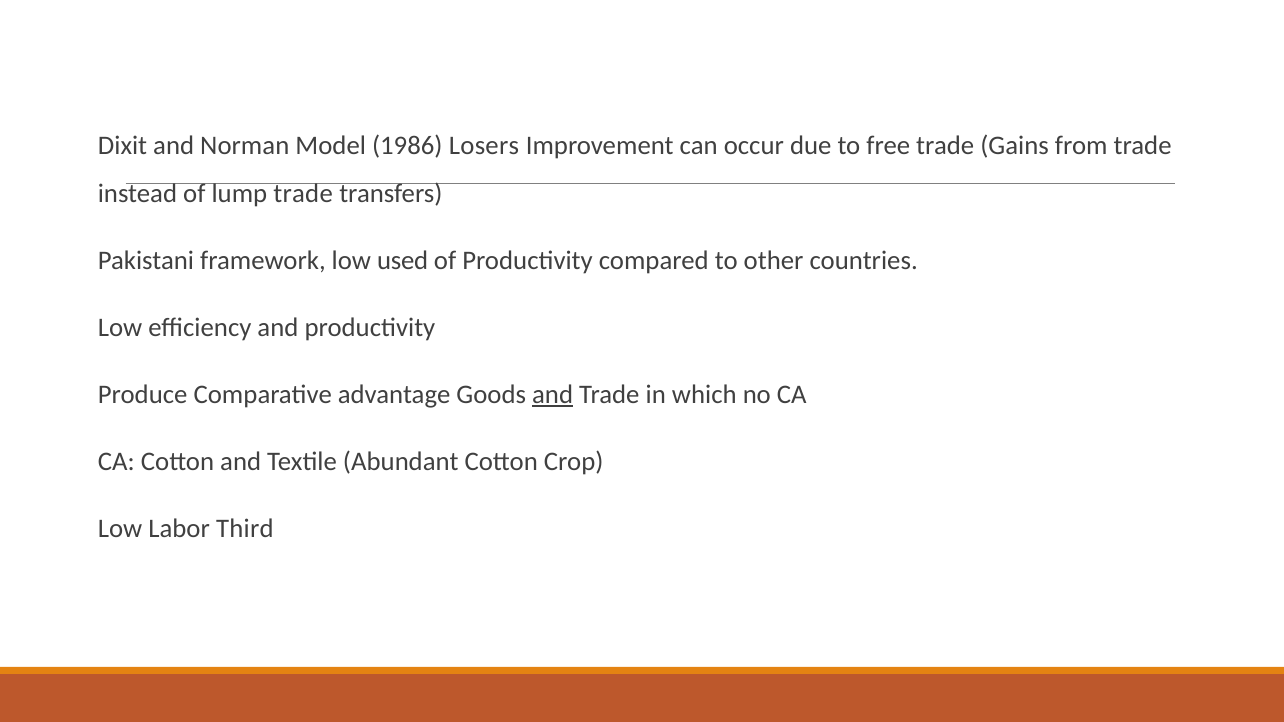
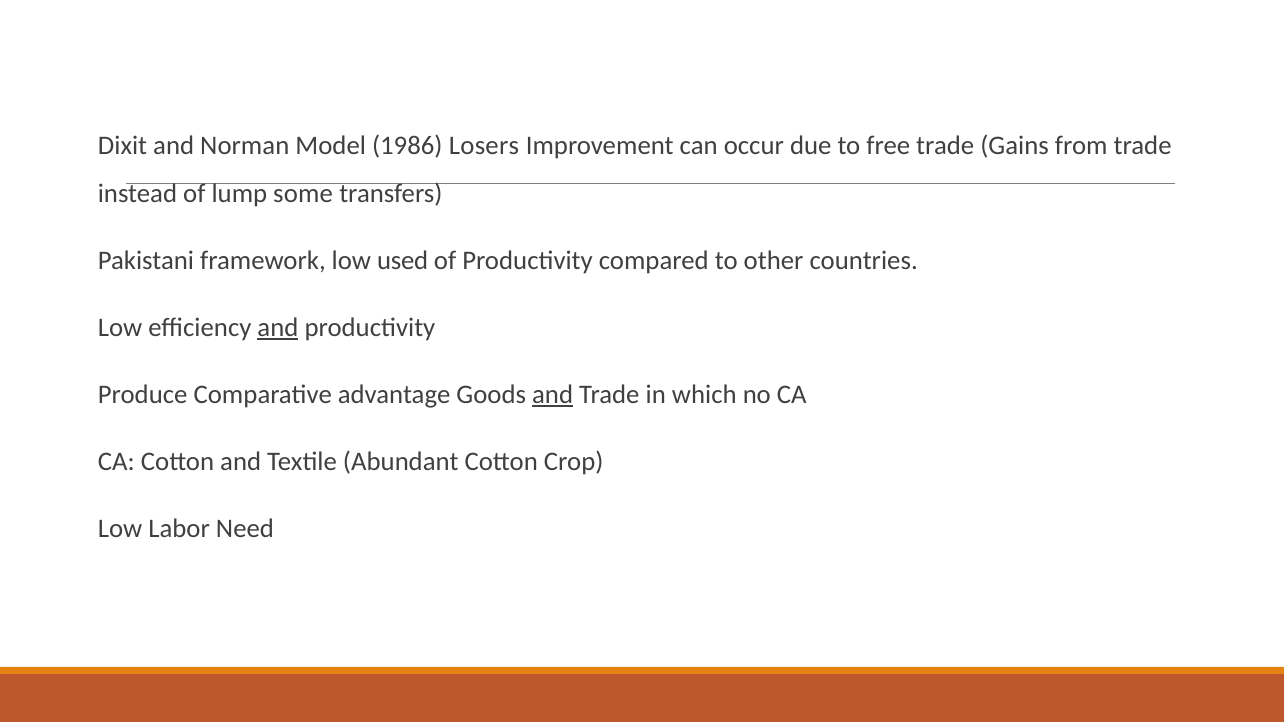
lump trade: trade -> some (303, 194)
and underline: none -> present (278, 328)
Third: Third -> Need (245, 529)
